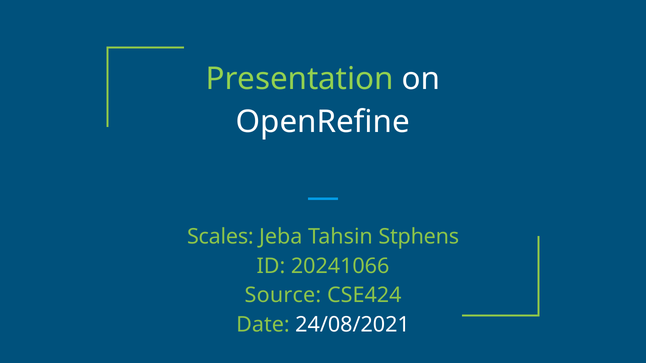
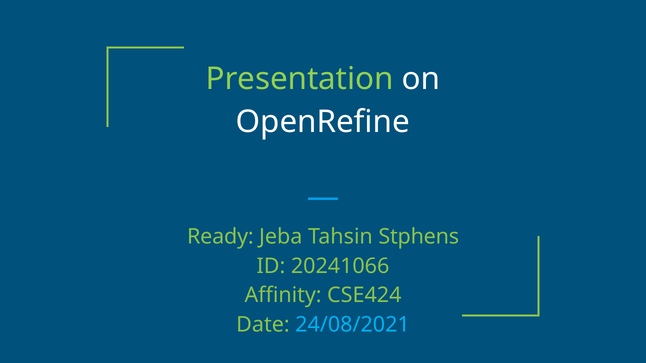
Scales: Scales -> Ready (220, 237)
Source: Source -> Affinity (283, 296)
24/08/2021 colour: white -> light blue (353, 325)
